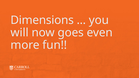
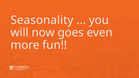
Dimensions: Dimensions -> Seasonality (42, 20)
